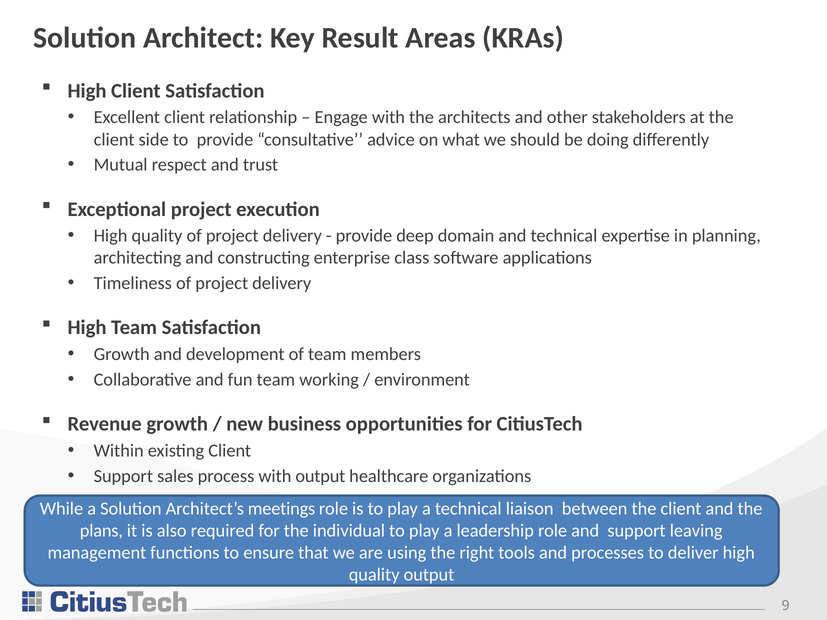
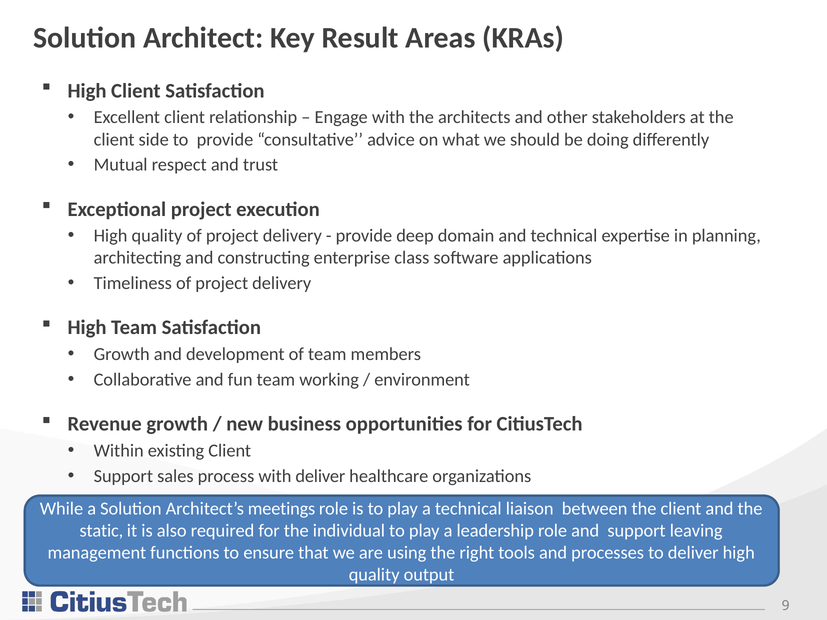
with output: output -> deliver (320, 476)
plans: plans -> static (101, 531)
